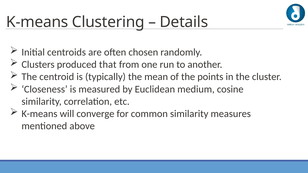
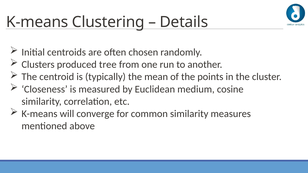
that: that -> tree (108, 65)
